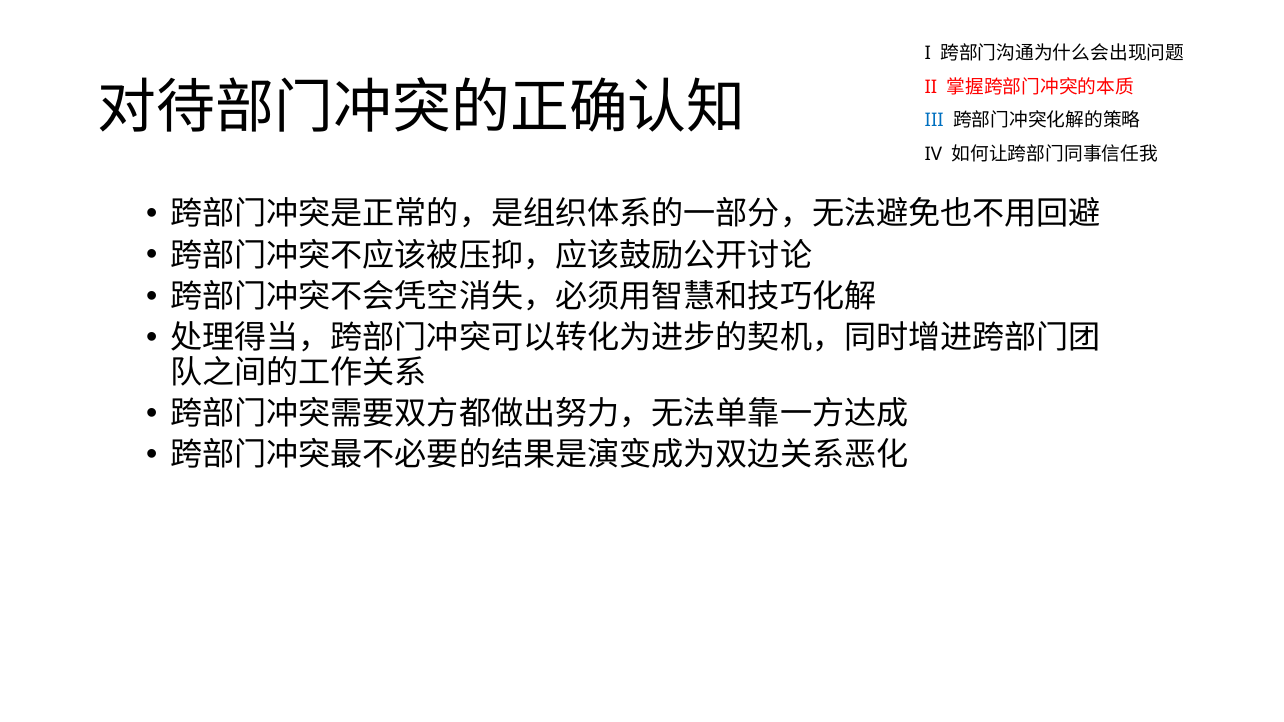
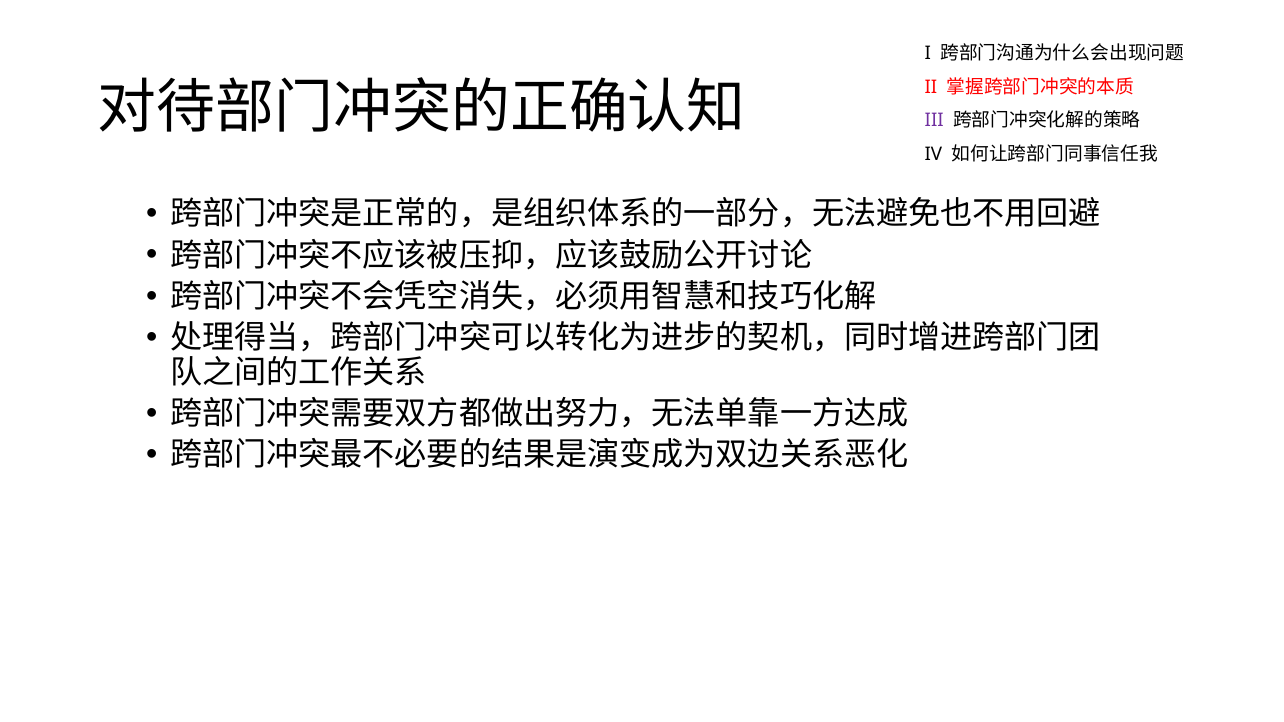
III colour: blue -> purple (934, 121)
